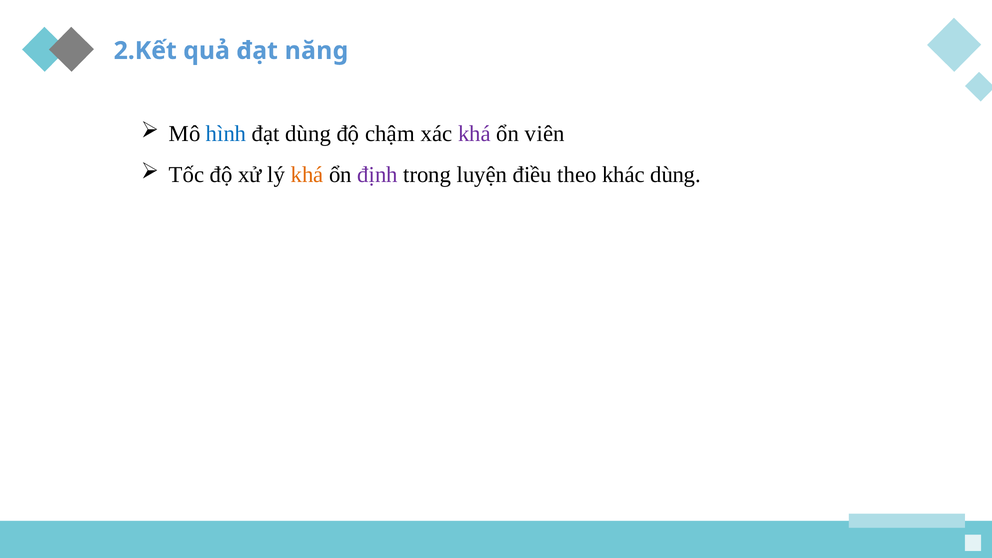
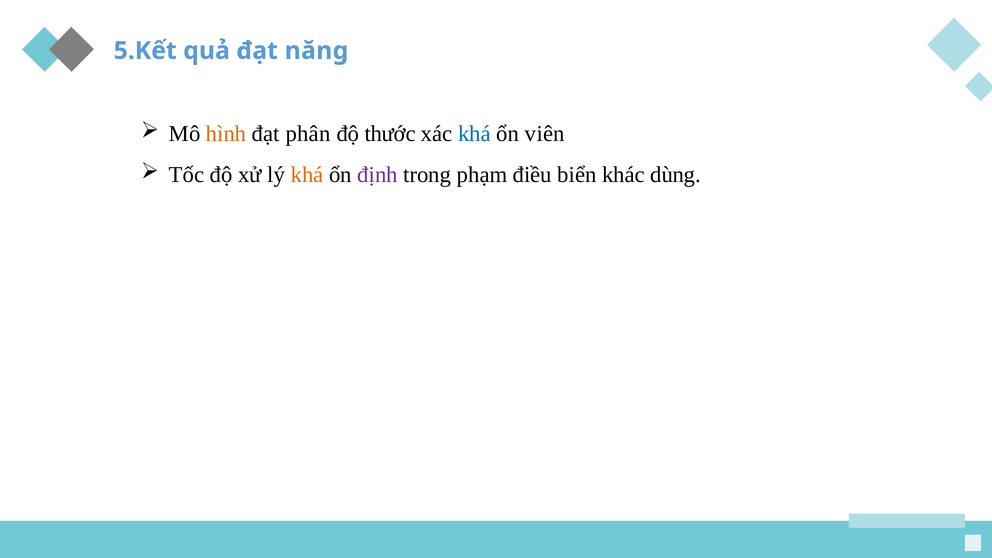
2.Kết: 2.Kết -> 5.Kết (145, 51)
hình colour: blue -> orange (226, 134)
đạt dùng: dùng -> phân (308, 134)
chậm: chậm -> thước (390, 134)
khá colour: purple -> blue (474, 134)
luyện: luyện -> phạm (482, 175)
theo: theo -> biển (577, 175)
